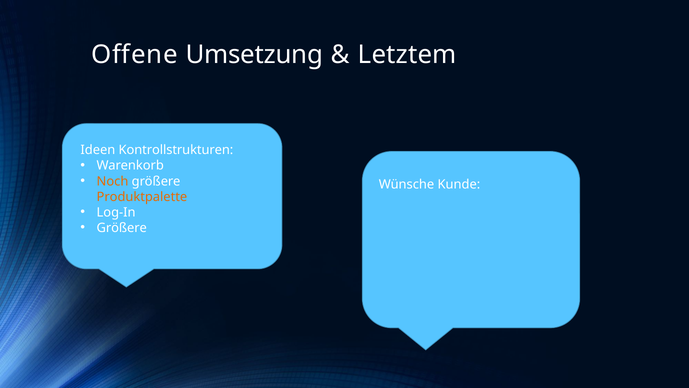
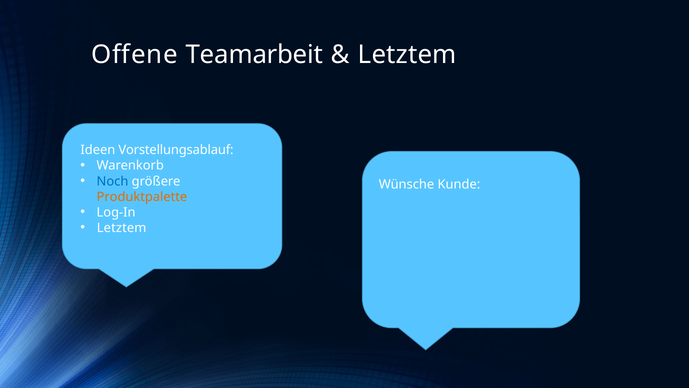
Umsetzung: Umsetzung -> Teamarbeit (254, 54)
Kontrollstrukturen: Kontrollstrukturen -> Vorstellungsablauf (176, 150)
Noch colour: orange -> blue (113, 181)
Größere: Größere -> Letztem (122, 228)
